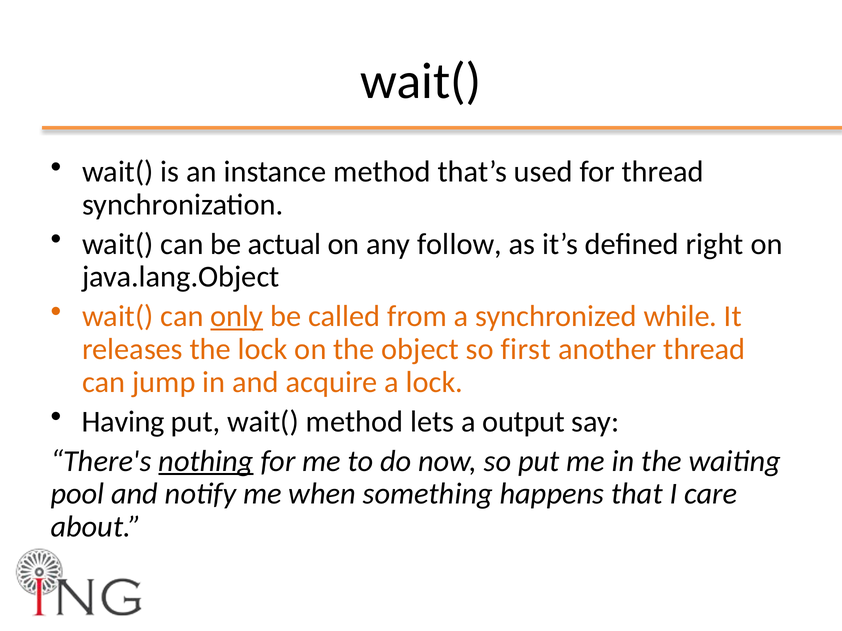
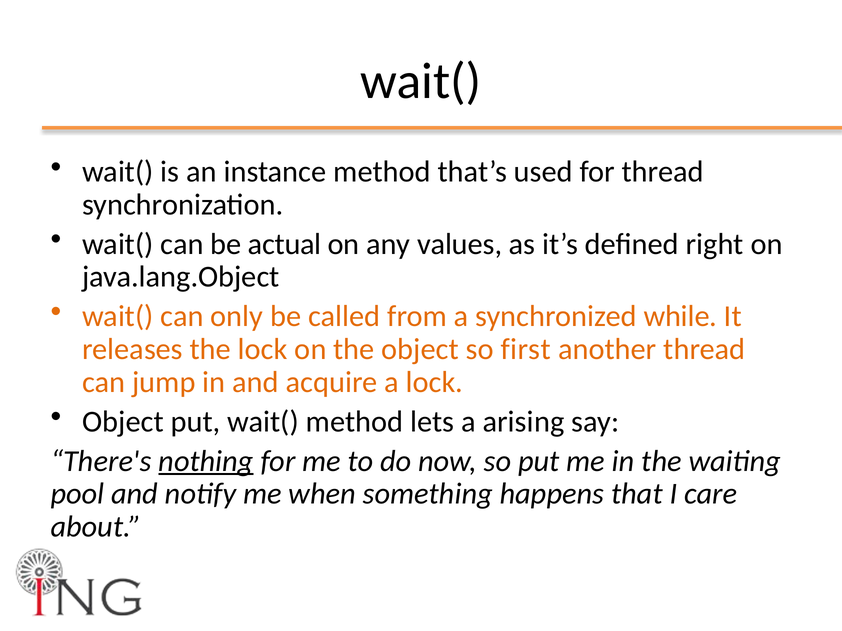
follow: follow -> values (460, 244)
only underline: present -> none (237, 317)
Having: Having -> Object (123, 422)
output: output -> arising (523, 422)
